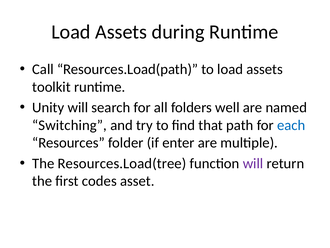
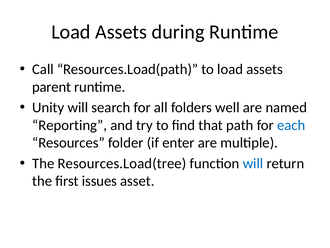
toolkit: toolkit -> parent (51, 87)
Switching: Switching -> Reporting (70, 125)
will colour: purple -> blue (253, 163)
codes: codes -> issues (99, 181)
